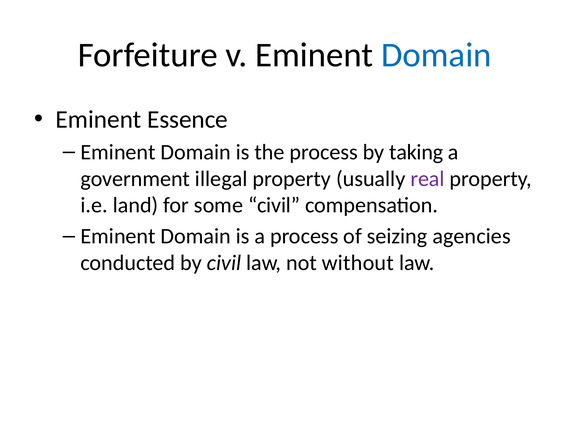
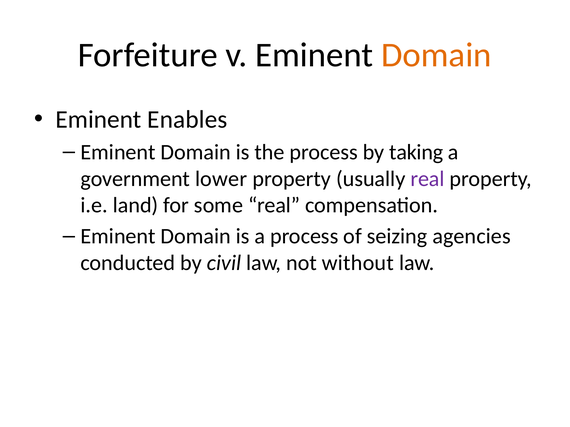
Domain colour: blue -> orange (436, 55)
Essence: Essence -> Enables (187, 120)
illegal: illegal -> lower (221, 179)
some civil: civil -> real (274, 206)
